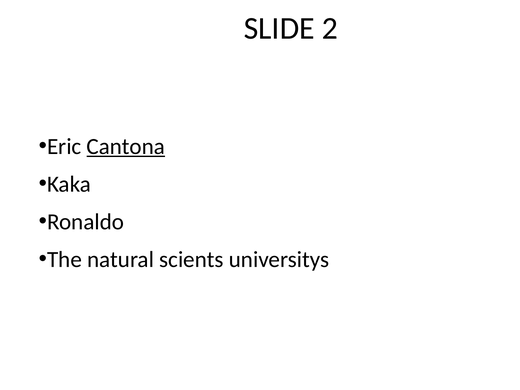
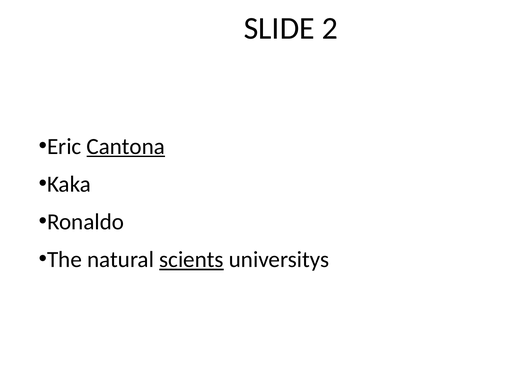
scients underline: none -> present (191, 260)
